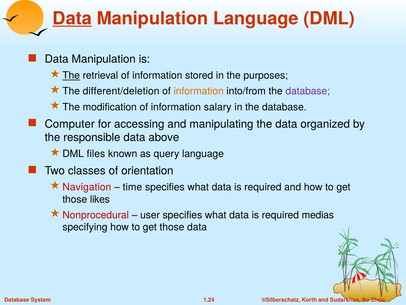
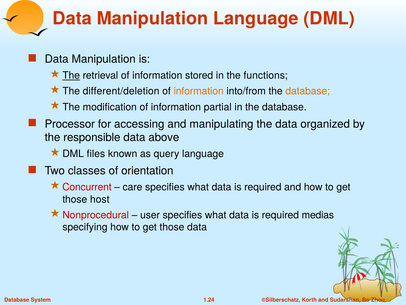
Data underline: present -> none (72, 18)
purposes: purposes -> functions (266, 75)
database colour: purple -> orange (308, 91)
salary: salary -> partial (218, 107)
Computer: Computer -> Processor (70, 124)
Navigation: Navigation -> Concurrent (87, 187)
time: time -> care (133, 187)
likes: likes -> host (100, 199)
